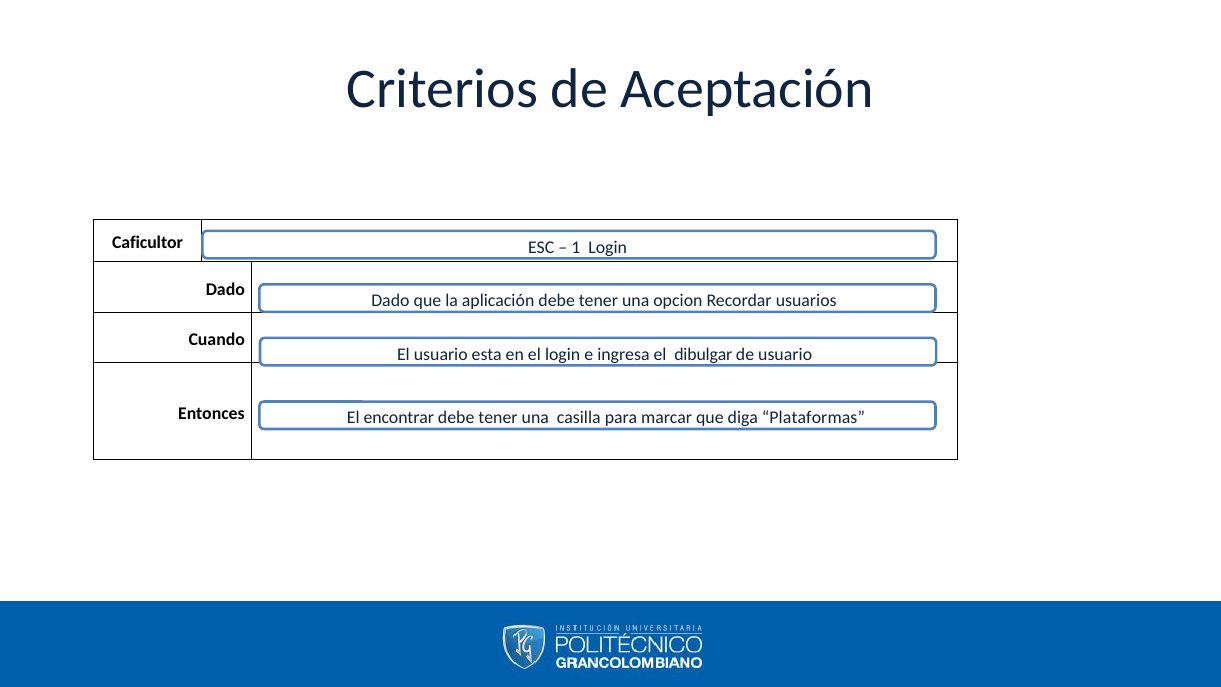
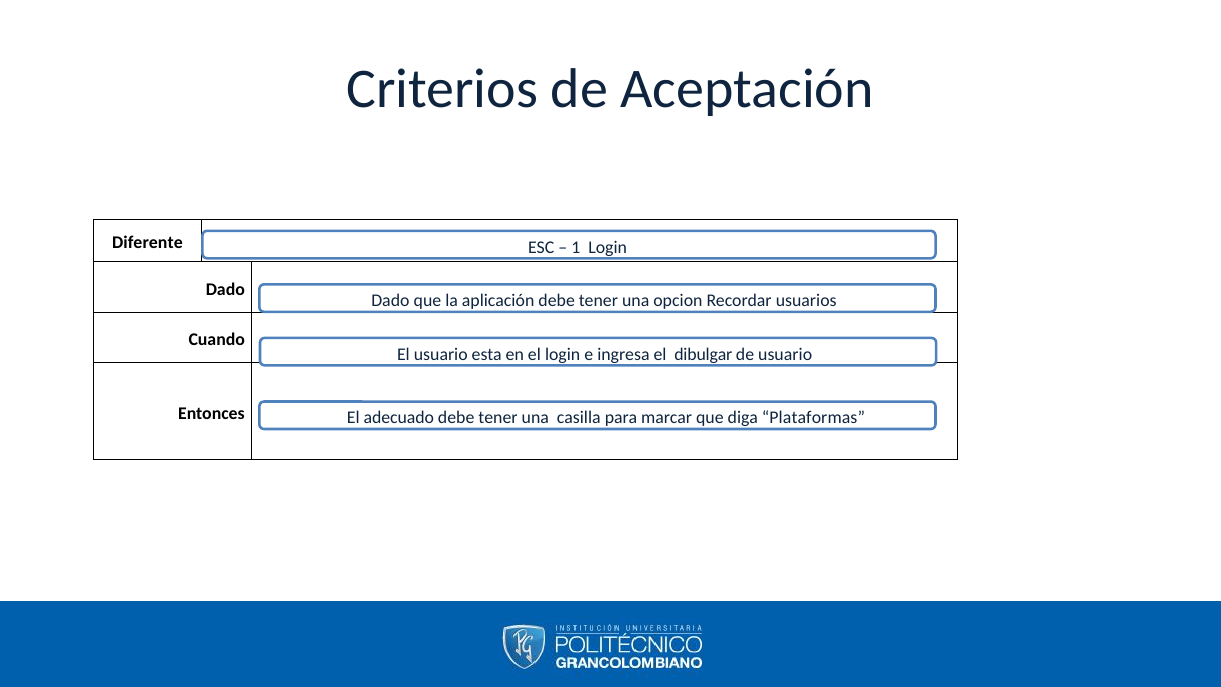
Caficultor: Caficultor -> Diferente (147, 243)
encontrar: encontrar -> adecuado (399, 418)
